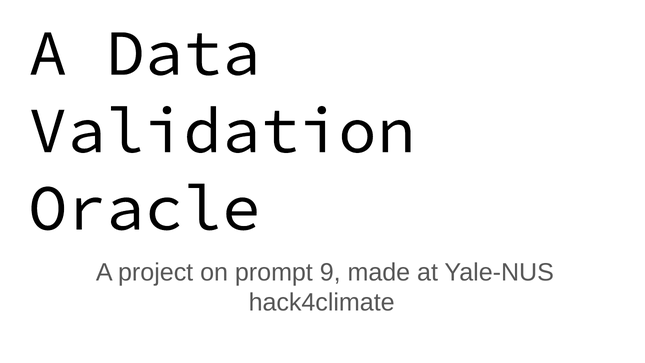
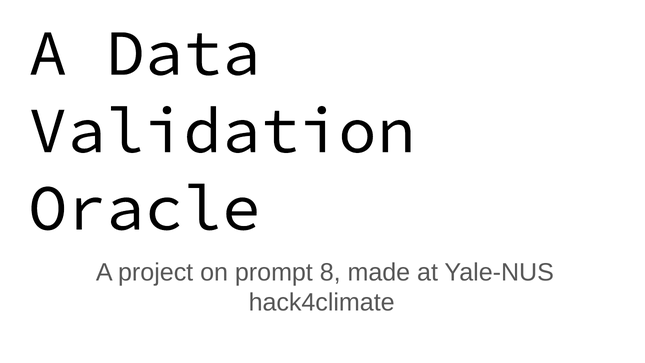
9: 9 -> 8 (330, 272)
